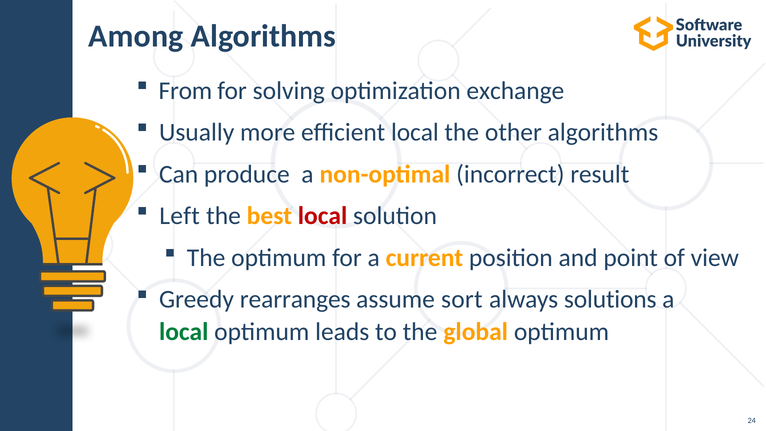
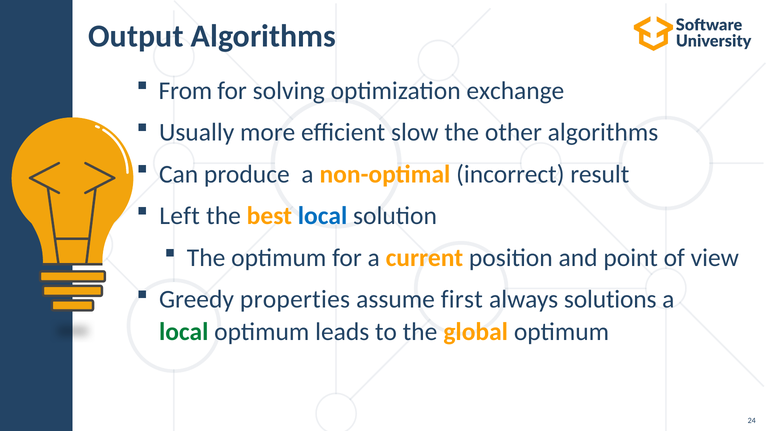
Among: Among -> Output (136, 36)
efficient local: local -> slow (415, 132)
local colour: red -> blue (323, 216)
rearranges: rearranges -> properties (295, 299)
sort: sort -> first (462, 299)
